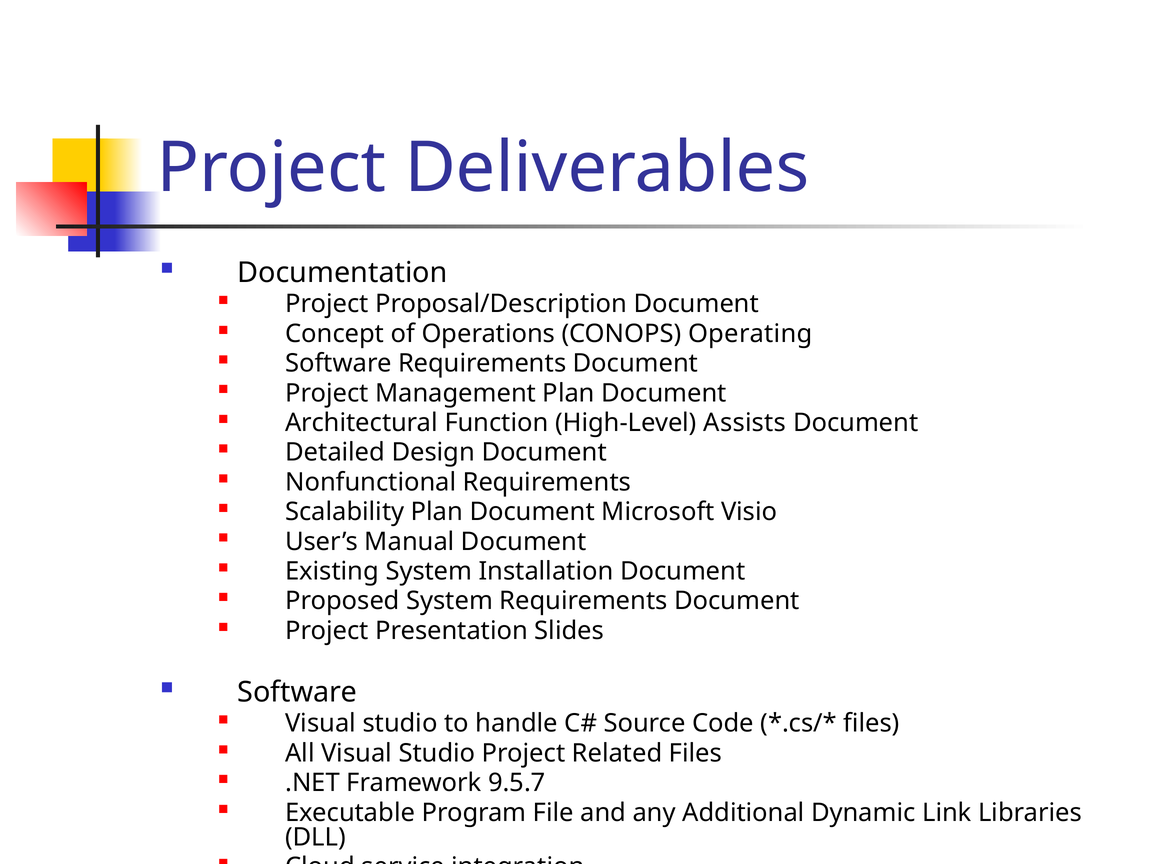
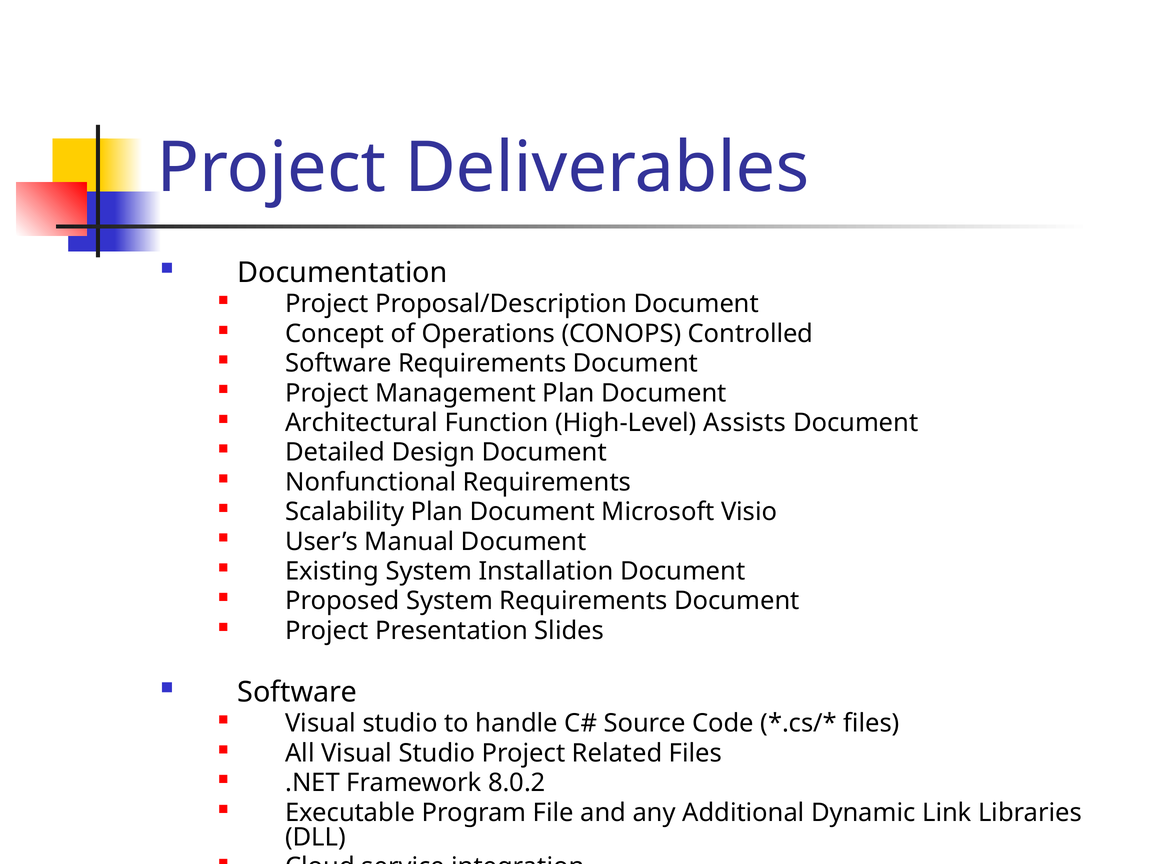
Operating: Operating -> Controlled (751, 334)
9.5.7: 9.5.7 -> 8.0.2 (517, 783)
